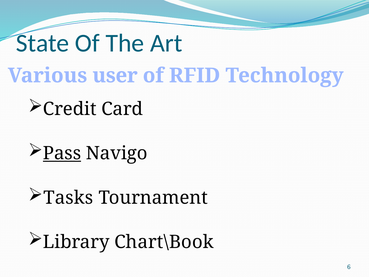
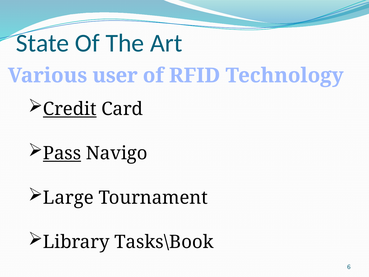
Credit underline: none -> present (70, 109)
Tasks: Tasks -> Large (68, 198)
Chart\Book: Chart\Book -> Tasks\Book (164, 242)
